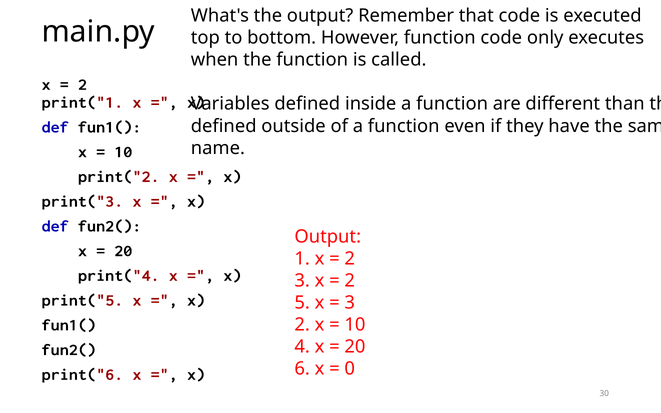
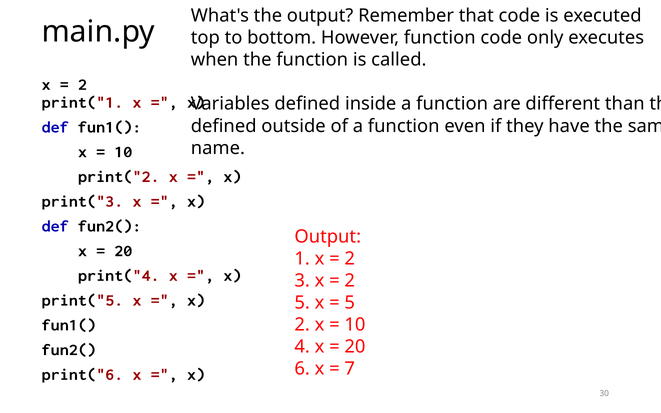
3: 3 -> 5 (350, 303)
0: 0 -> 7 (350, 369)
